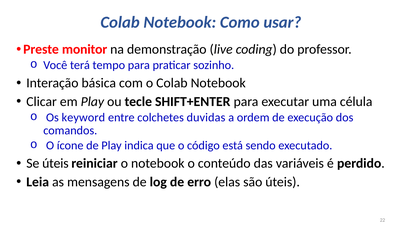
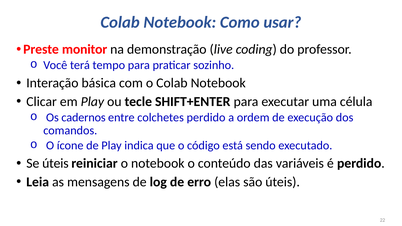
keyword: keyword -> cadernos (83, 118)
colchetes duvidas: duvidas -> perdido (206, 118)
